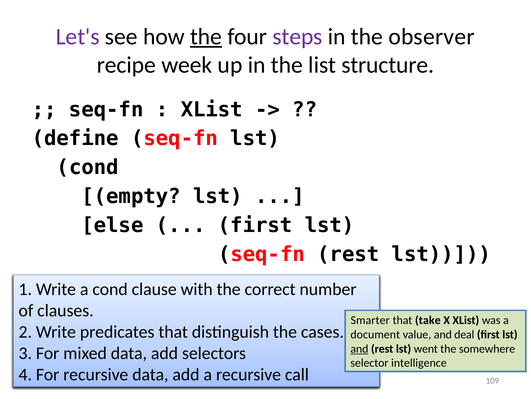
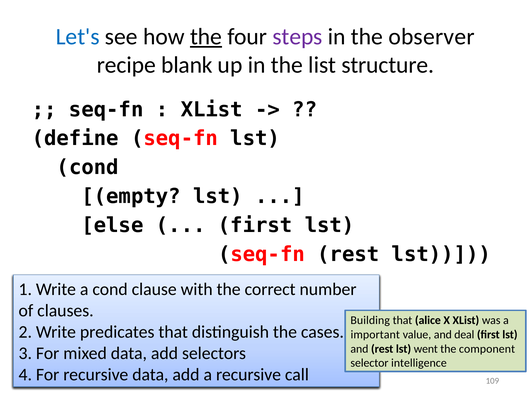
Let's colour: purple -> blue (78, 37)
week: week -> blank (187, 65)
Smarter: Smarter -> Building (370, 320)
take: take -> alice (428, 320)
document: document -> important (375, 334)
and underline: present -> none (359, 348)
somewhere: somewhere -> component (487, 348)
